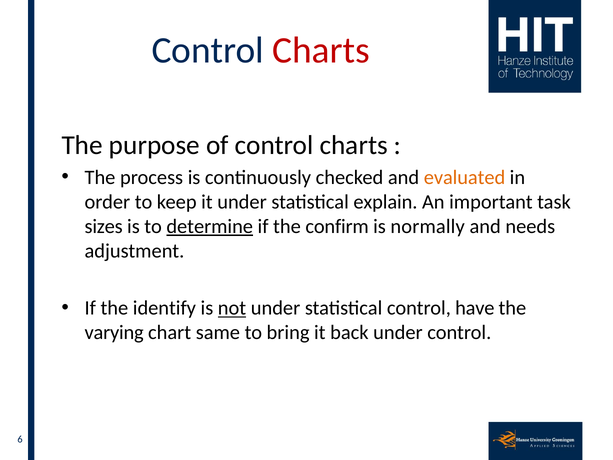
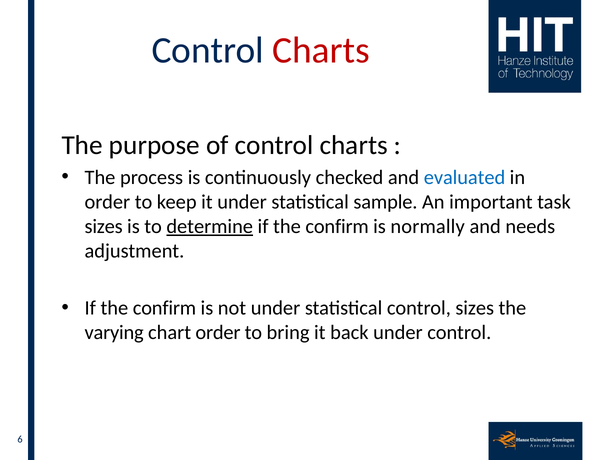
evaluated colour: orange -> blue (465, 177)
explain: explain -> sample (385, 202)
identify: identify -> confirm (164, 308)
not underline: present -> none (232, 308)
control have: have -> sizes (475, 308)
chart same: same -> order (218, 333)
